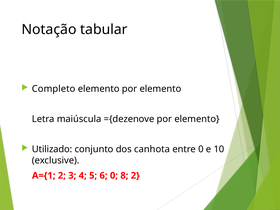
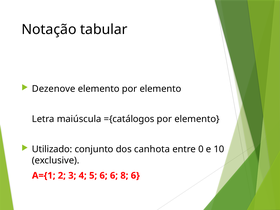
Completo: Completo -> Dezenove (54, 89)
={dezenove: ={dezenove -> ={catálogos (129, 119)
6 0: 0 -> 6 (114, 176)
8 2: 2 -> 6 (135, 176)
